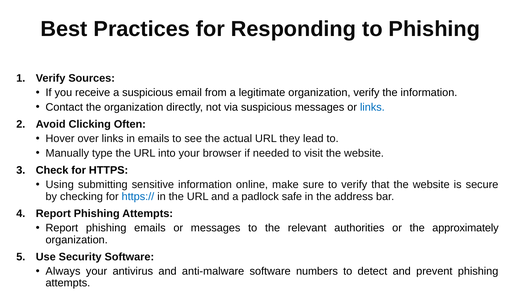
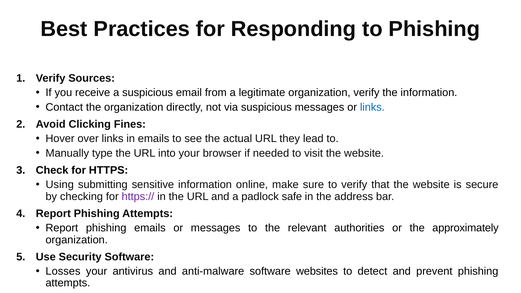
Often: Often -> Fines (130, 124)
https:// colour: blue -> purple (138, 196)
Always: Always -> Losses (63, 271)
numbers: numbers -> websites (317, 271)
